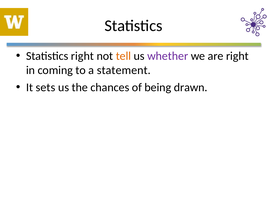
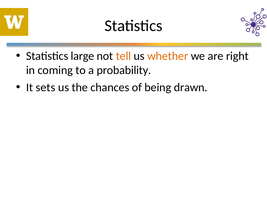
Statistics right: right -> large (83, 56)
whether colour: purple -> orange (168, 56)
statement: statement -> probability (124, 70)
